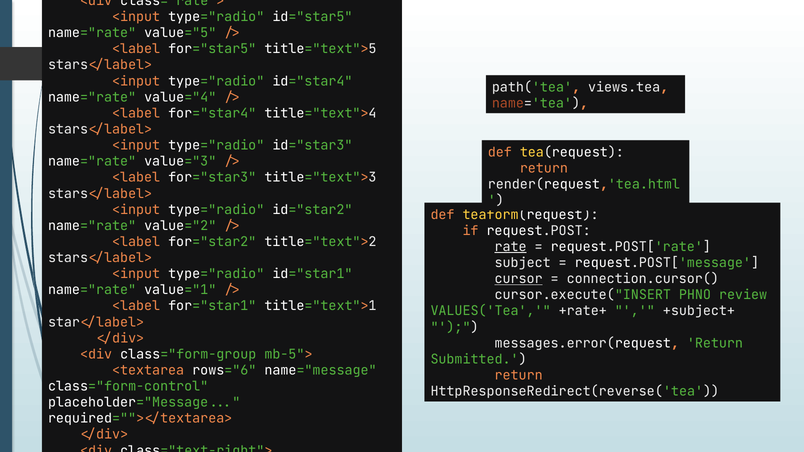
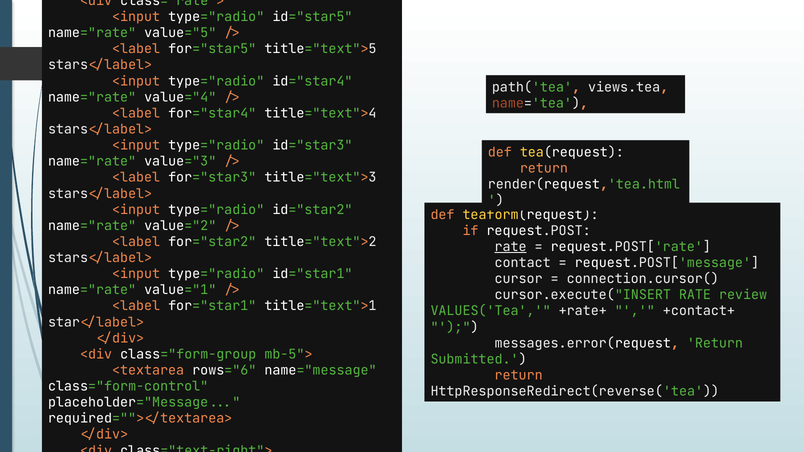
subject: subject -> contact (523, 263)
cursor underline: present -> none (519, 279)
cursor.execute("INSERT PHNO: PHNO -> RATE (695, 295)
+subject+: +subject+ -> +contact+ (699, 311)
